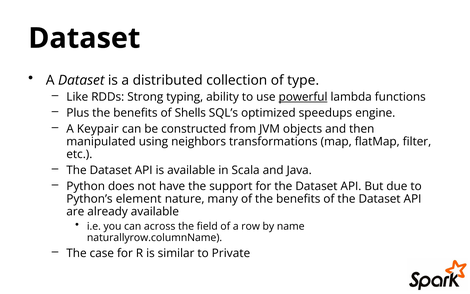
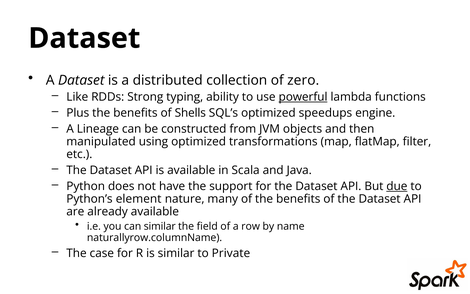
type: type -> zero (303, 80)
Keypair: Keypair -> Lineage (98, 129)
using neighbors: neighbors -> optimized (199, 142)
due underline: none -> present (397, 186)
can across: across -> similar (160, 226)
